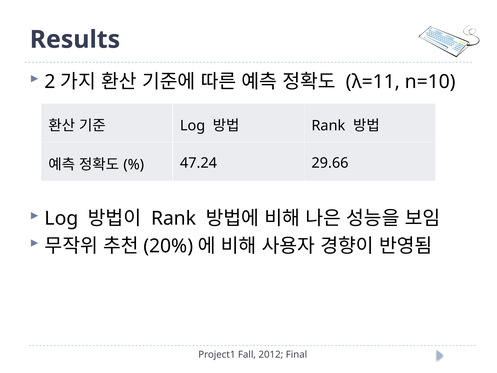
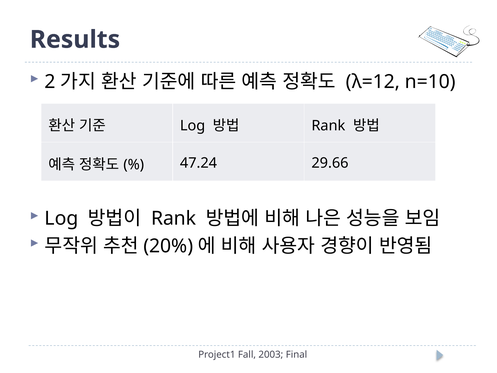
λ=11: λ=11 -> λ=12 (373, 82)
2012: 2012 -> 2003 (271, 354)
